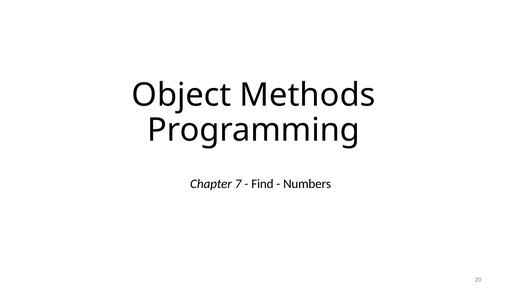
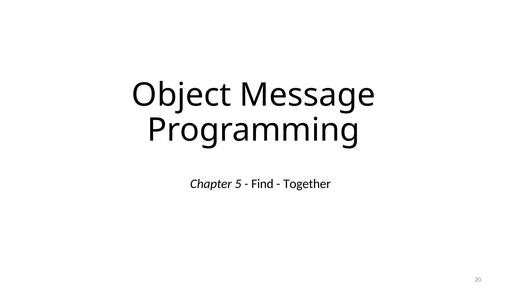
Methods: Methods -> Message (308, 95)
7: 7 -> 5 (238, 184)
Numbers: Numbers -> Together (307, 184)
